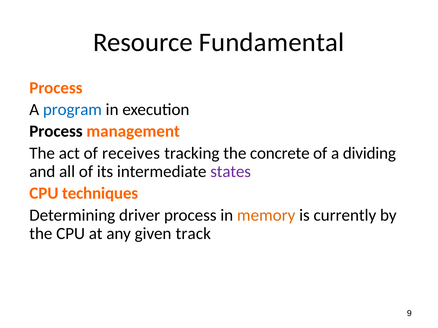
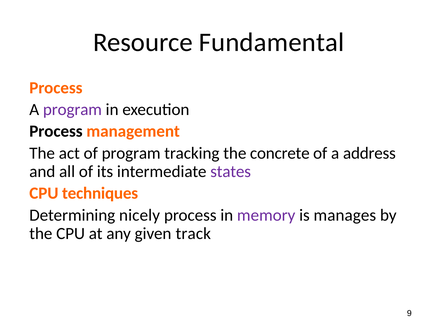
program colour: blue -> purple (72, 110)
of receives: receives -> program (131, 153)
dividing: dividing -> address (369, 153)
driver: driver -> nicely (140, 215)
memory colour: orange -> purple (266, 215)
currently: currently -> manages (345, 215)
